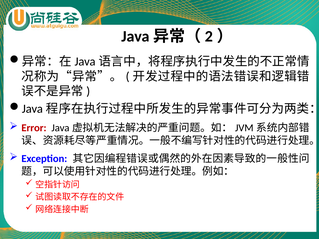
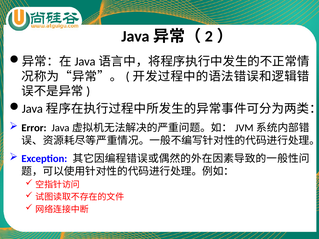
Error colour: red -> black (34, 128)
